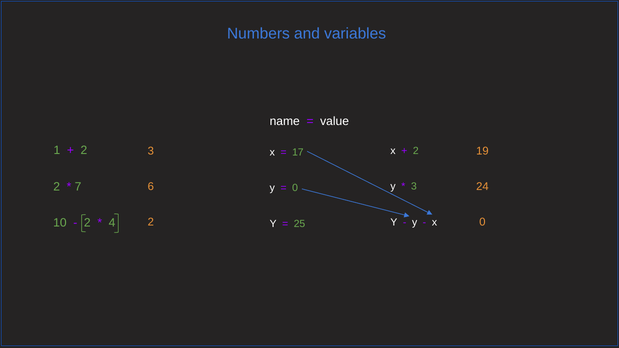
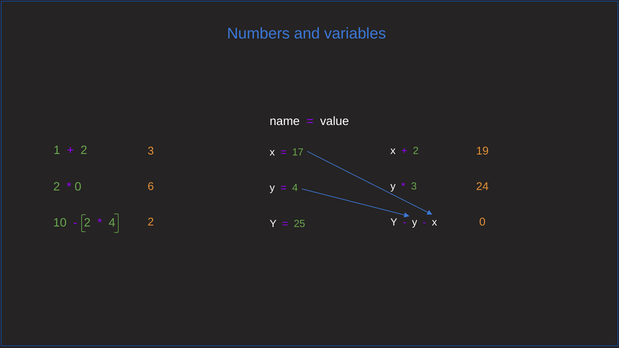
7: 7 -> 0 (78, 187)
0: 0 -> 4 (295, 188)
